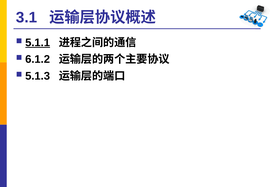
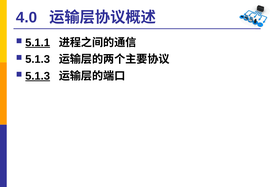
3.1: 3.1 -> 4.0 (27, 17)
6.1.2: 6.1.2 -> 5.1.3 (38, 59)
5.1.3 underline: none -> present (38, 76)
